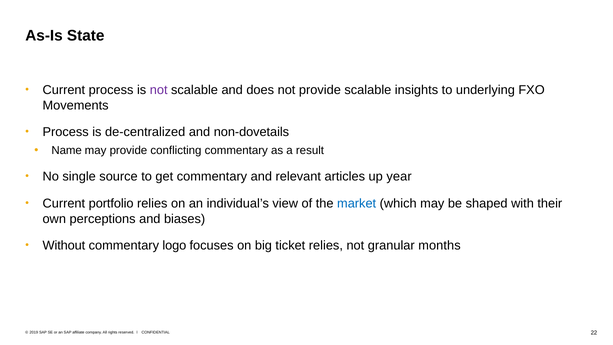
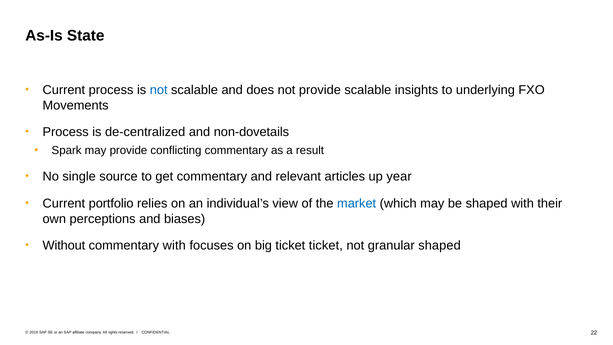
not colour: purple -> blue (159, 90)
Name: Name -> Spark (67, 150)
commentary logo: logo -> with (174, 246)
ticket relies: relies -> ticket (326, 246)
granular months: months -> shaped (439, 246)
